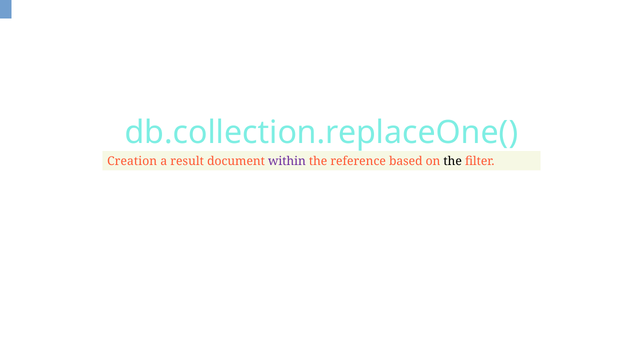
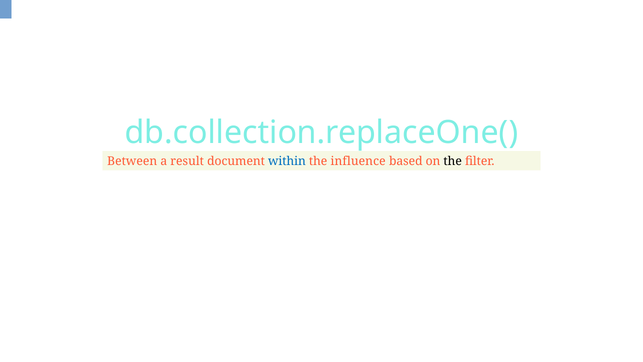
Creation: Creation -> Between (132, 161)
within colour: purple -> blue (287, 161)
reference: reference -> influence (358, 161)
